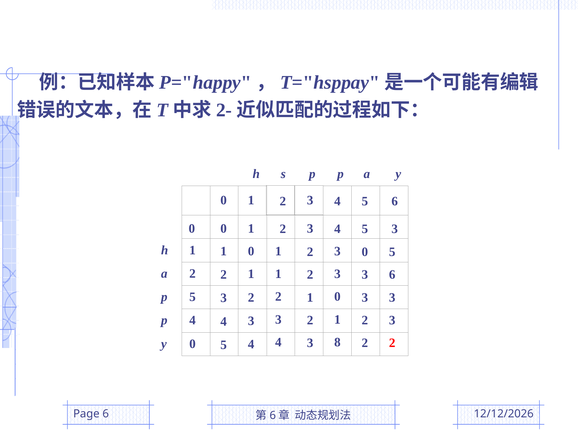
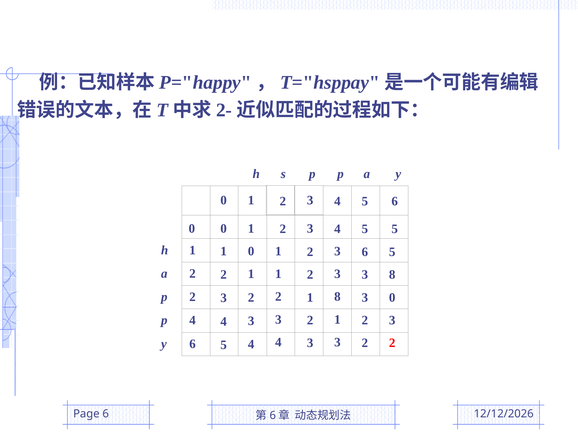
5 3: 3 -> 5 (395, 229)
2 3 0: 0 -> 6 (365, 252)
3 6: 6 -> 8 (392, 274)
1 0: 0 -> 8 (337, 296)
3: 3 -> 0 (392, 297)
p 5: 5 -> 2 (192, 297)
4 3 8: 8 -> 3 (337, 342)
y 0: 0 -> 6 (192, 343)
